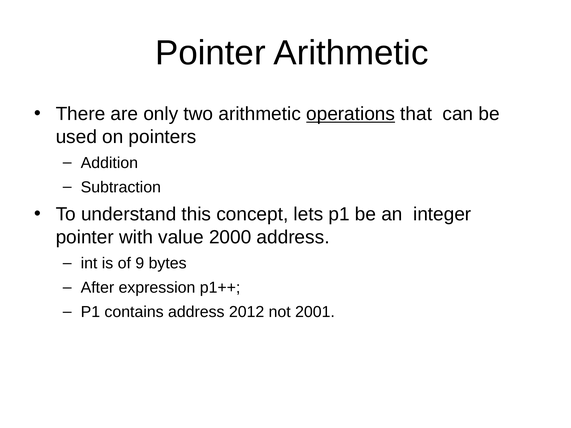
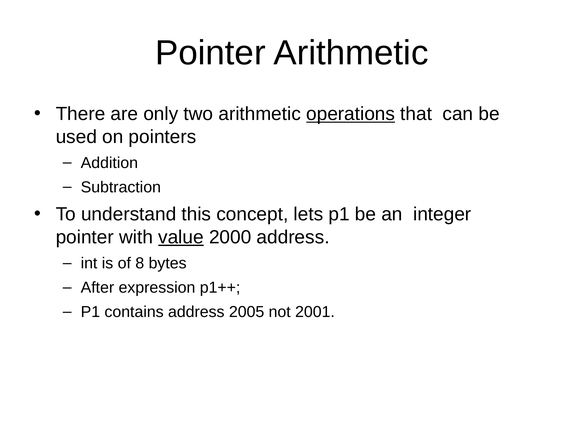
value underline: none -> present (181, 237)
9: 9 -> 8 (140, 264)
2012: 2012 -> 2005 (247, 312)
